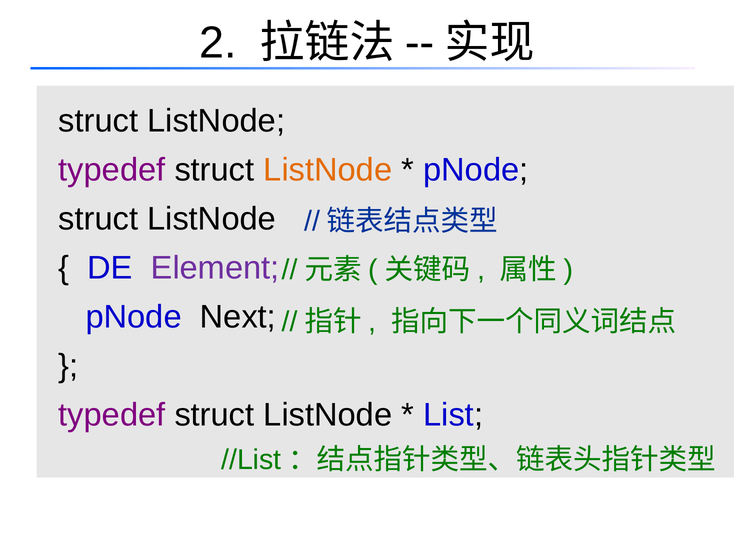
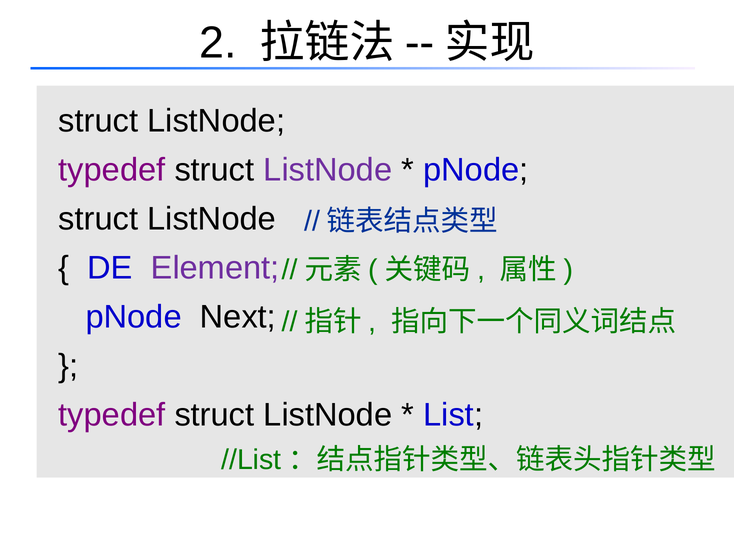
ListNode colour: orange -> purple (328, 170)
